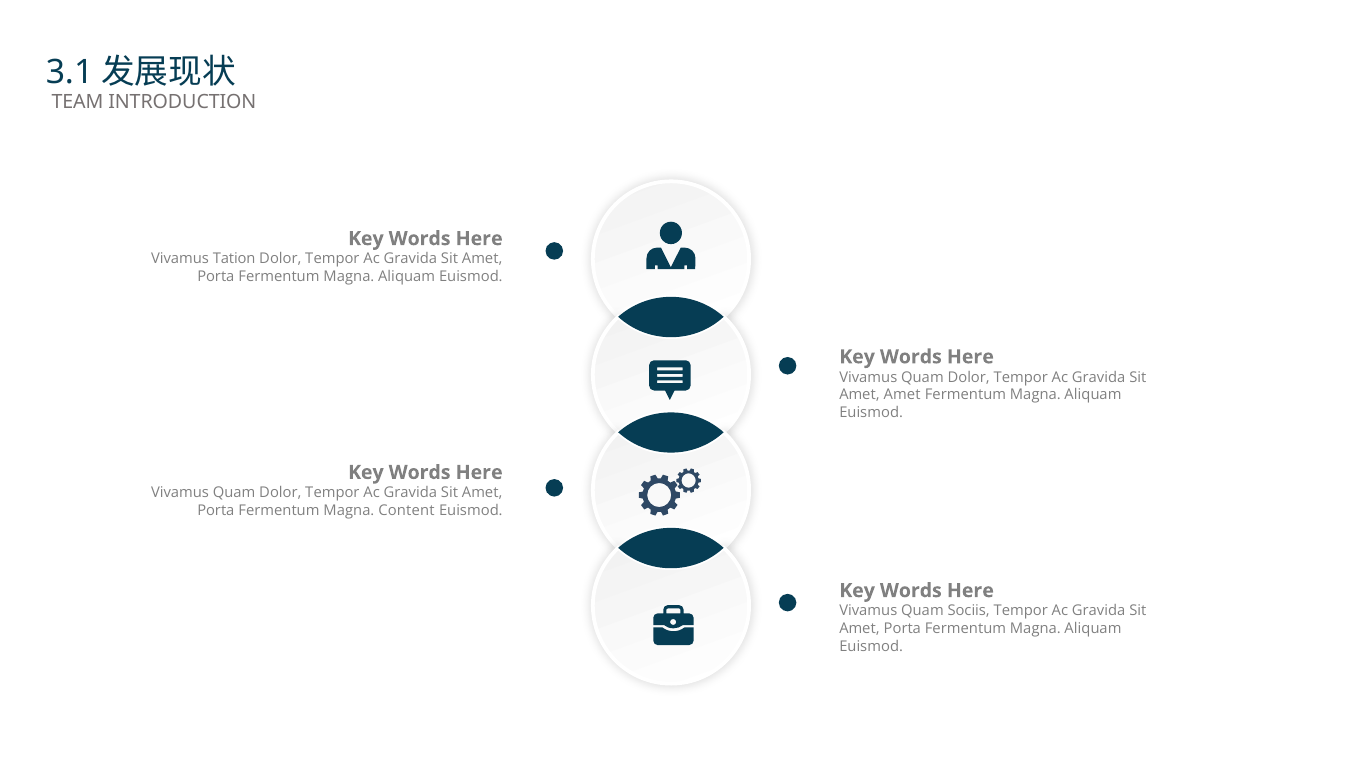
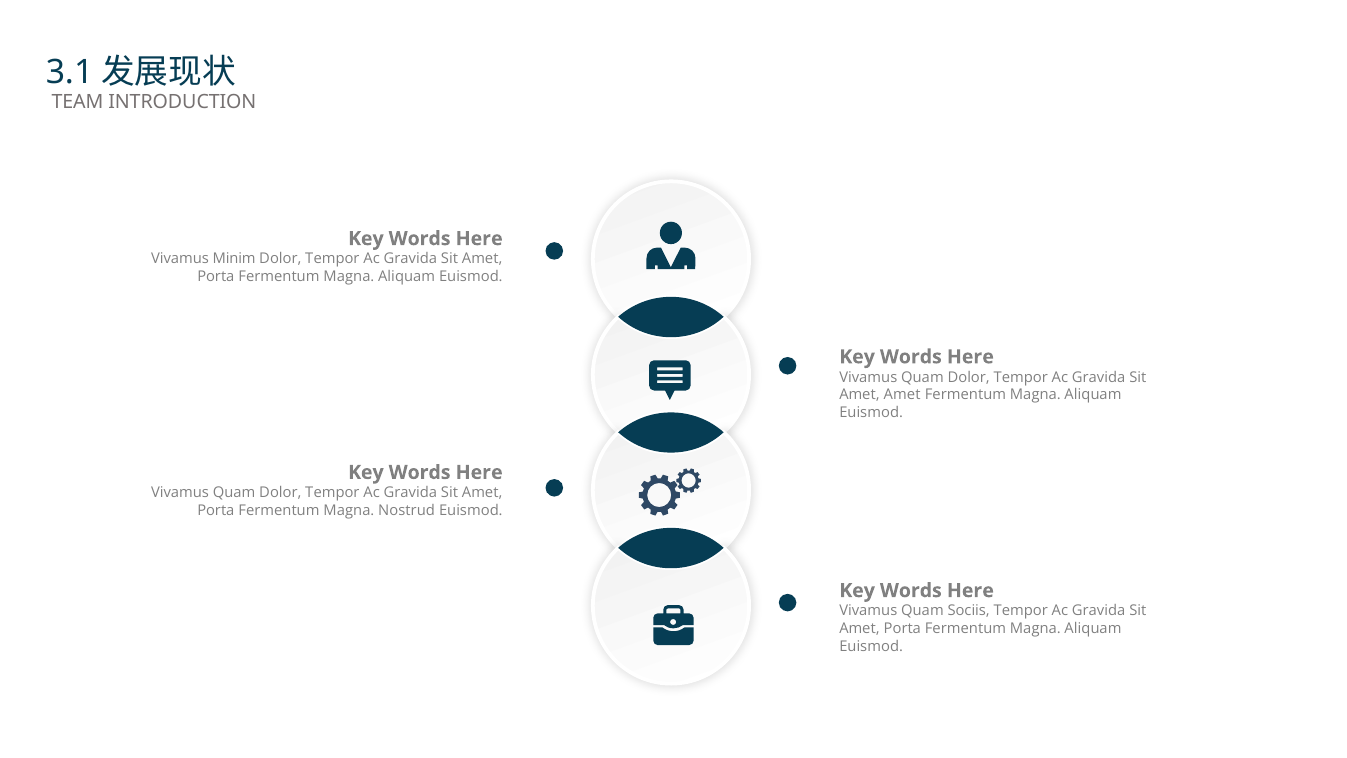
Tation: Tation -> Minim (234, 259)
Content: Content -> Nostrud (407, 510)
